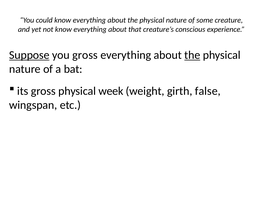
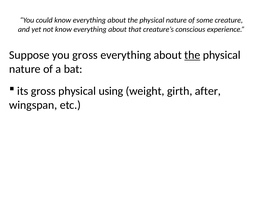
Suppose underline: present -> none (29, 55)
week: week -> using (111, 91)
false: false -> after (208, 91)
